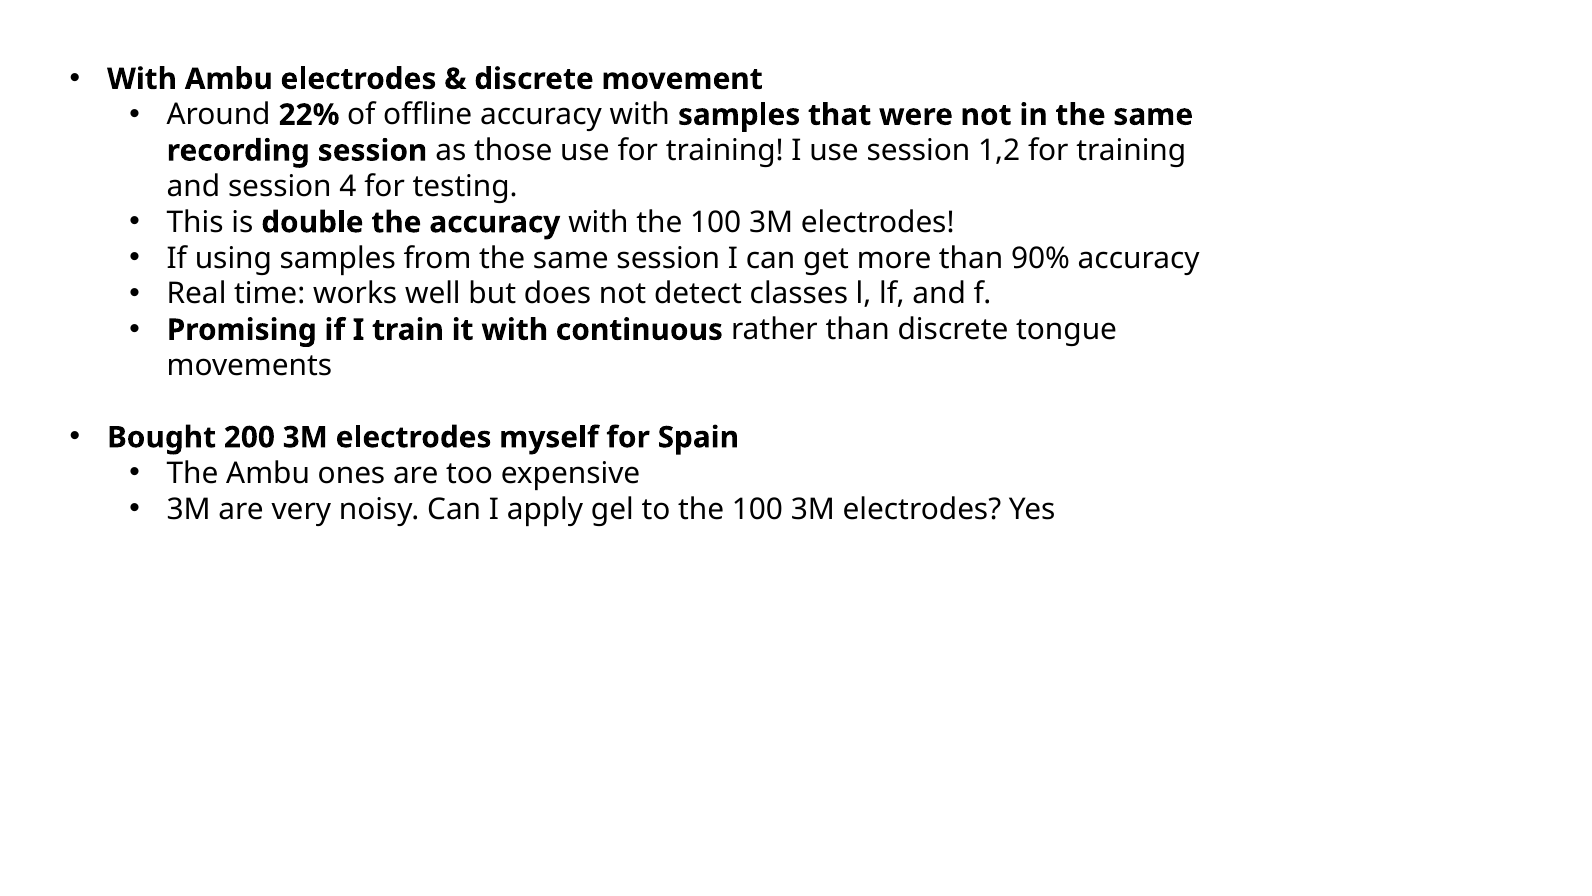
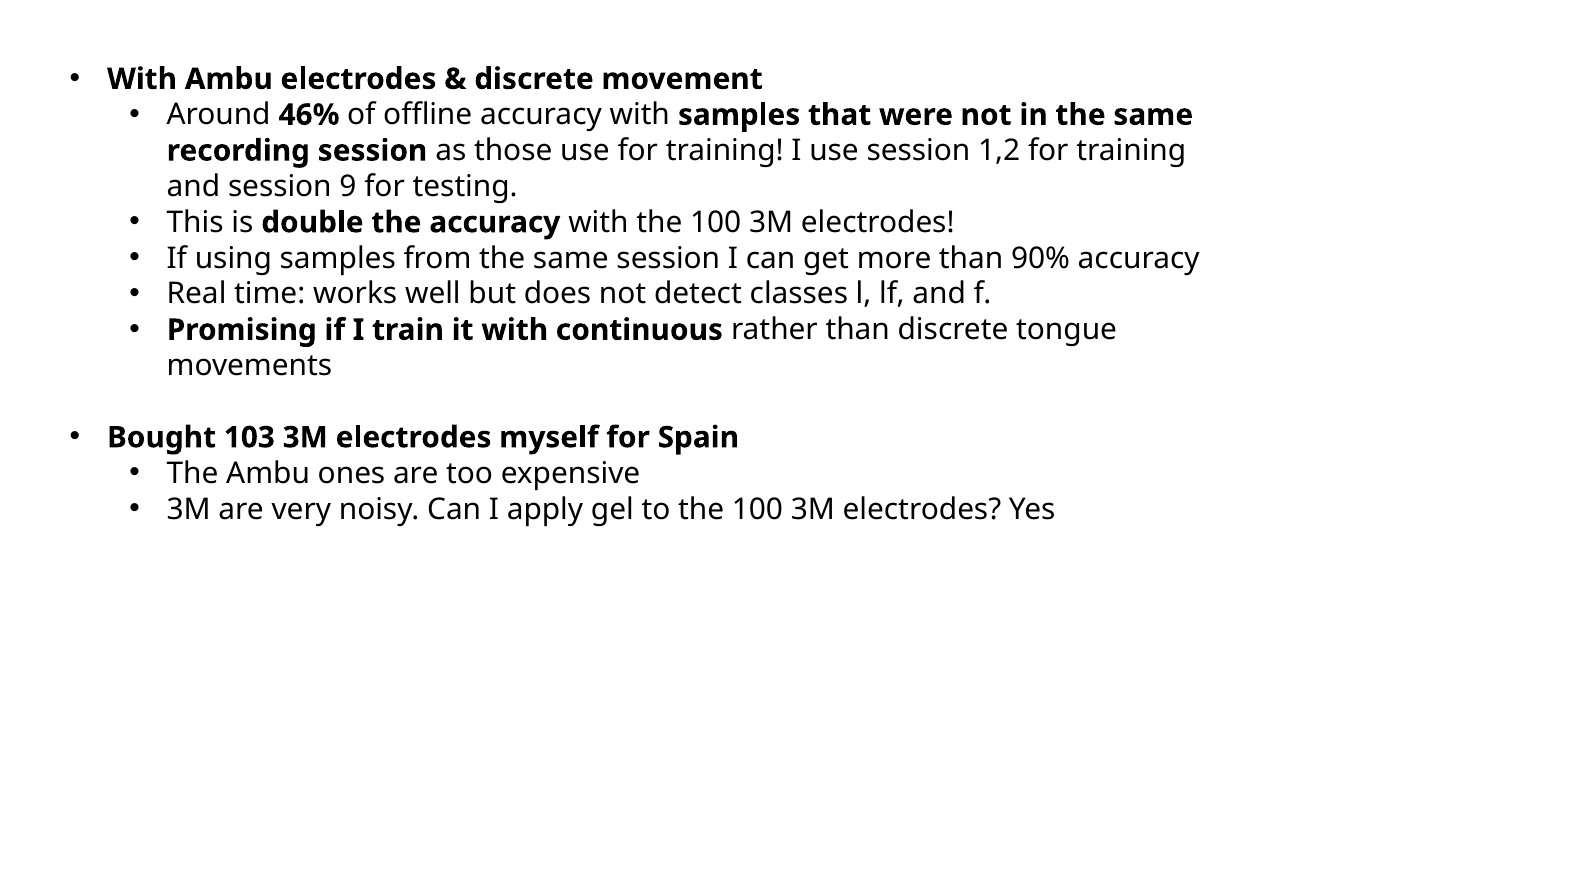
22%: 22% -> 46% (309, 115)
4: 4 -> 9 (348, 186)
200: 200 -> 103 (249, 437)
